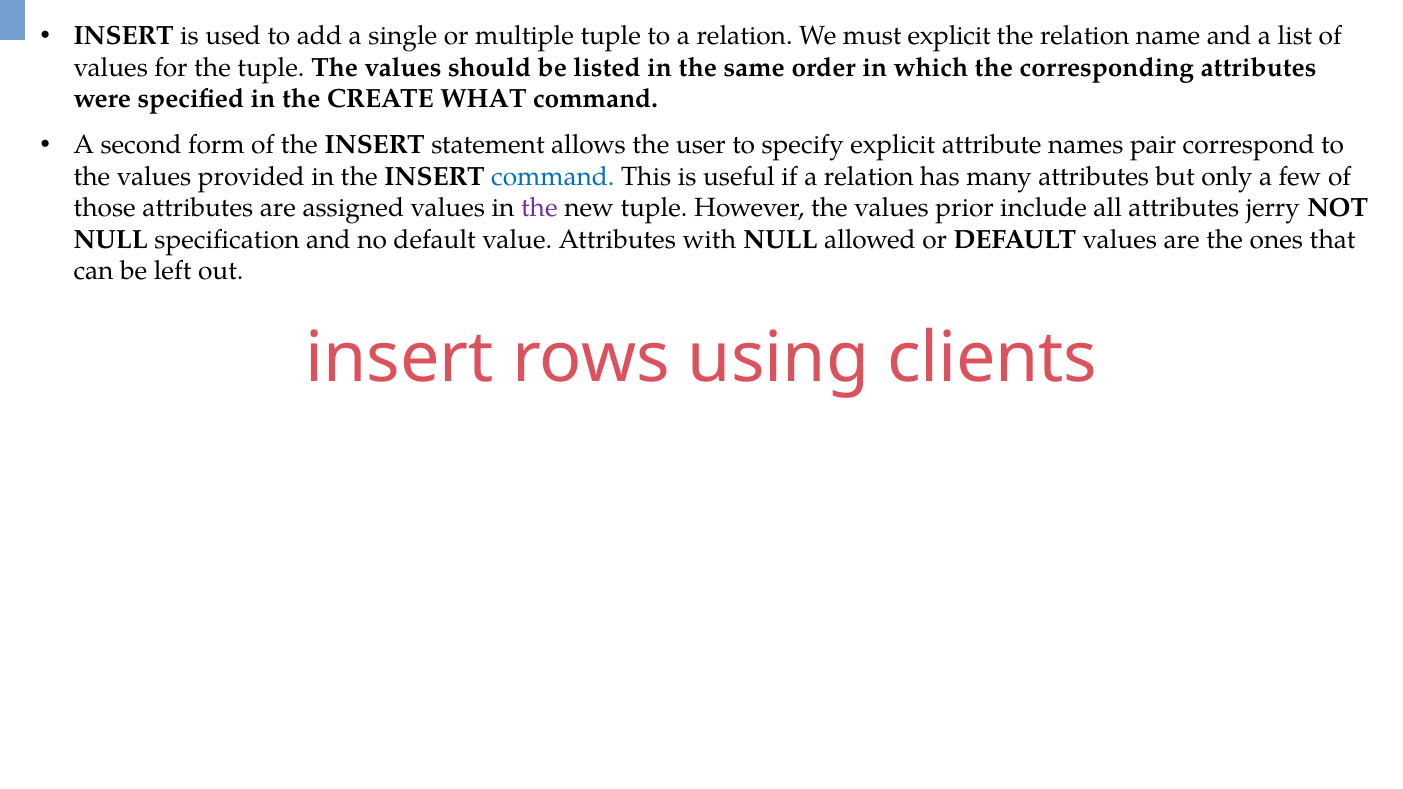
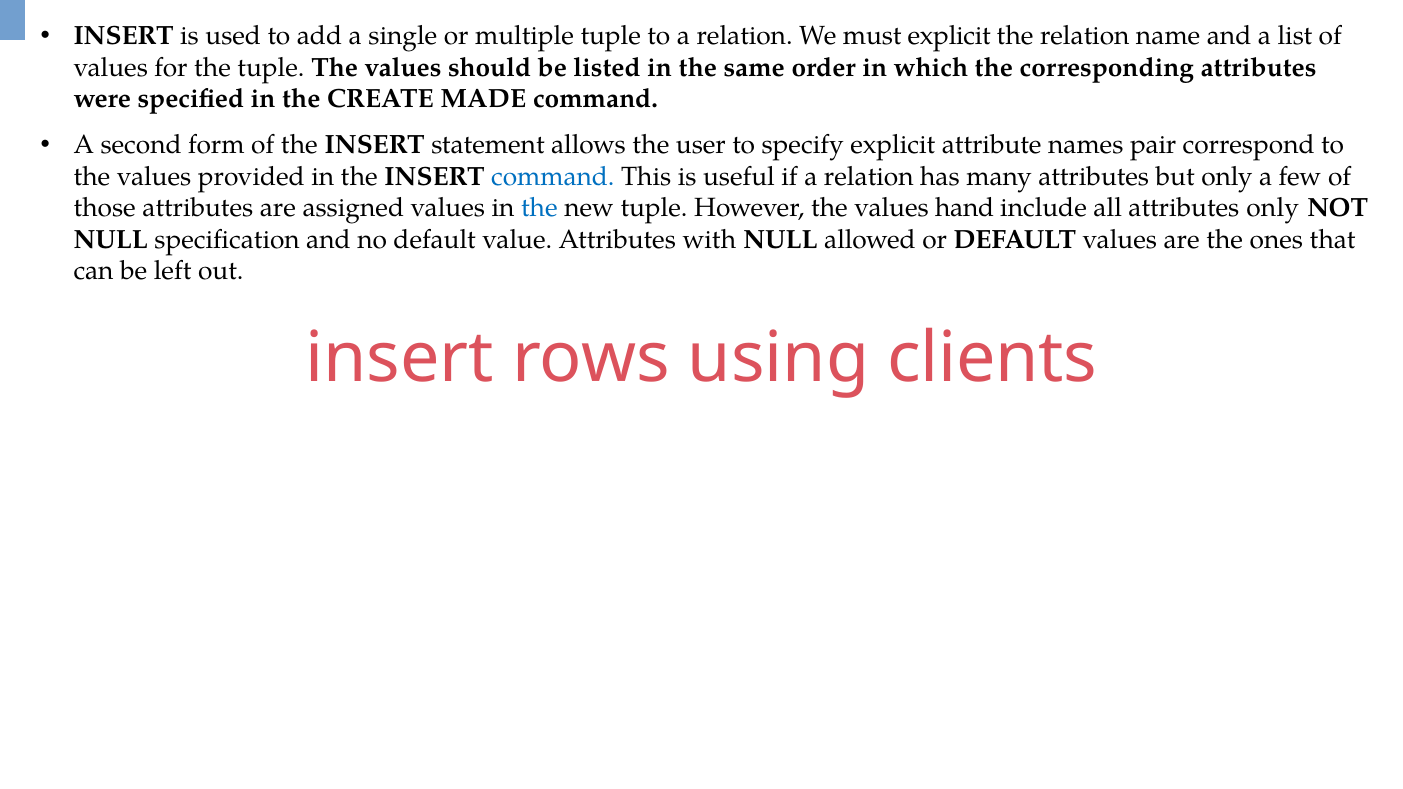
WHAT: WHAT -> MADE (483, 99)
the colour: purple -> blue (539, 208)
prior: prior -> hand (965, 208)
attributes jerry: jerry -> only (1273, 208)
